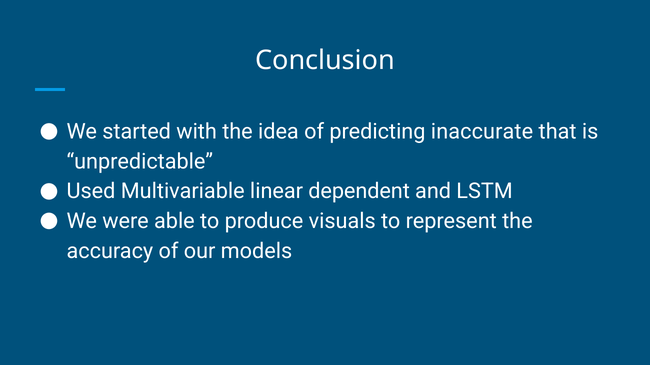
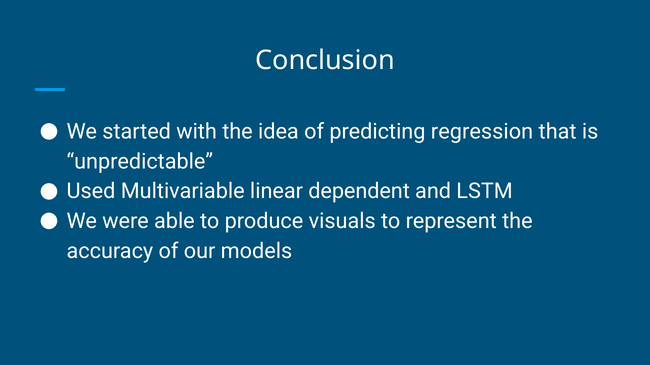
inaccurate: inaccurate -> regression (482, 132)
